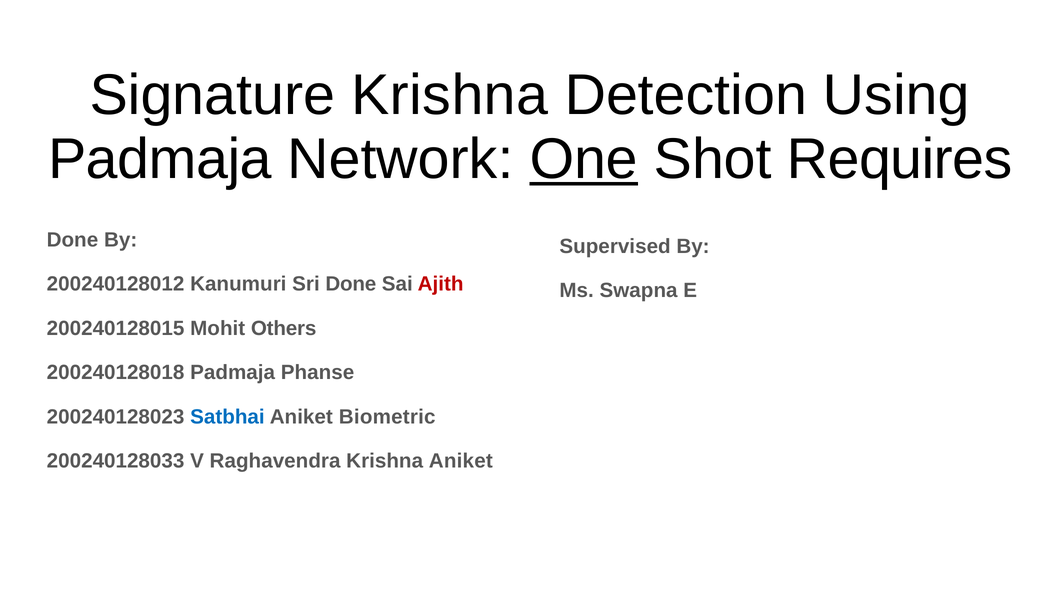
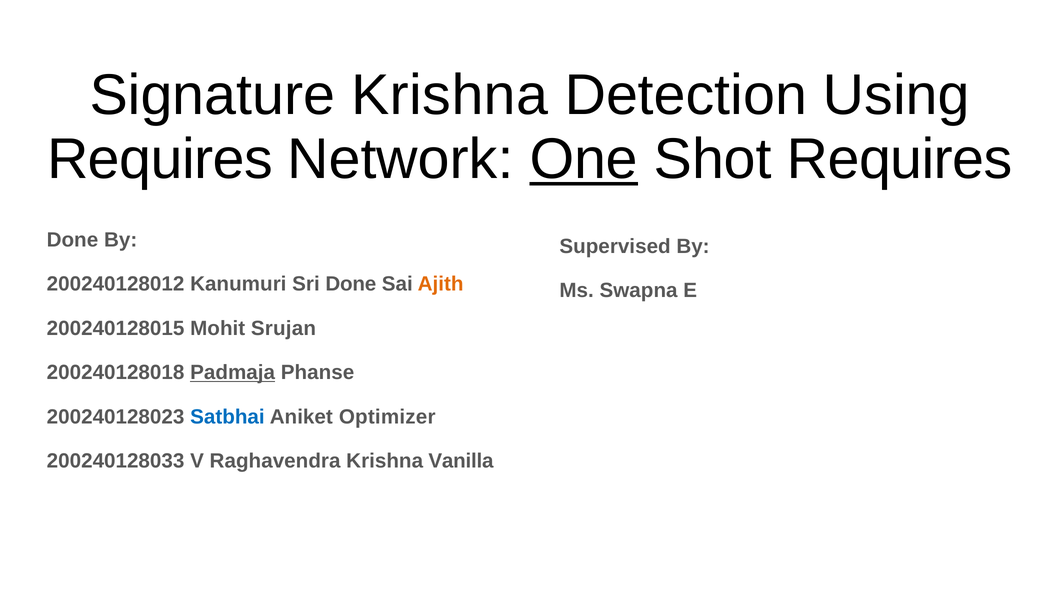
Padmaja: Padmaja -> Requires (160, 159)
Ajith colour: red -> orange (441, 284)
Others: Others -> Srujan (283, 328)
Padmaja underline: none -> present (233, 373)
Biometric: Biometric -> Optimizer (387, 417)
Krishna Aniket: Aniket -> Vanilla (461, 461)
